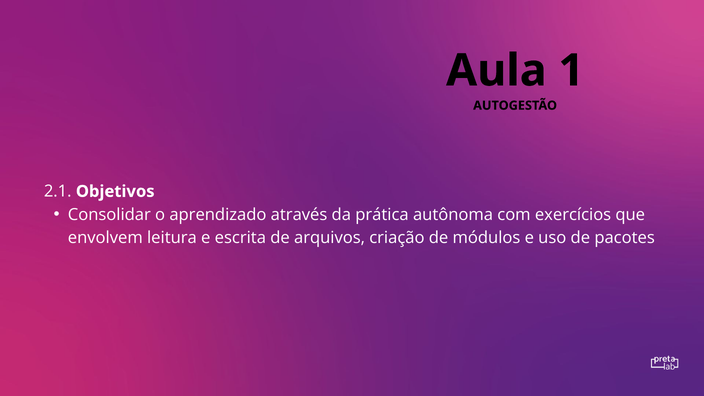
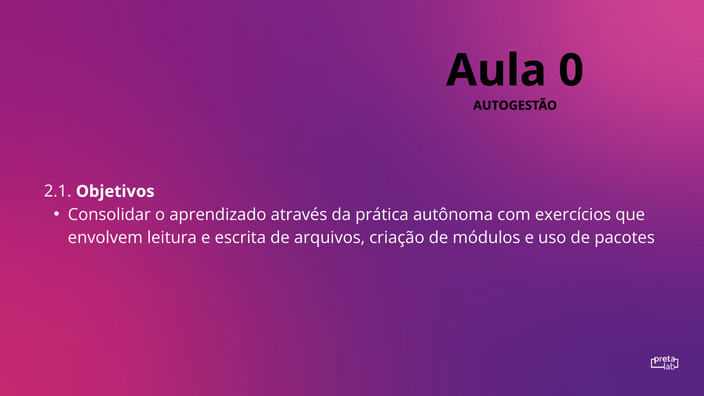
1: 1 -> 0 (571, 71)
